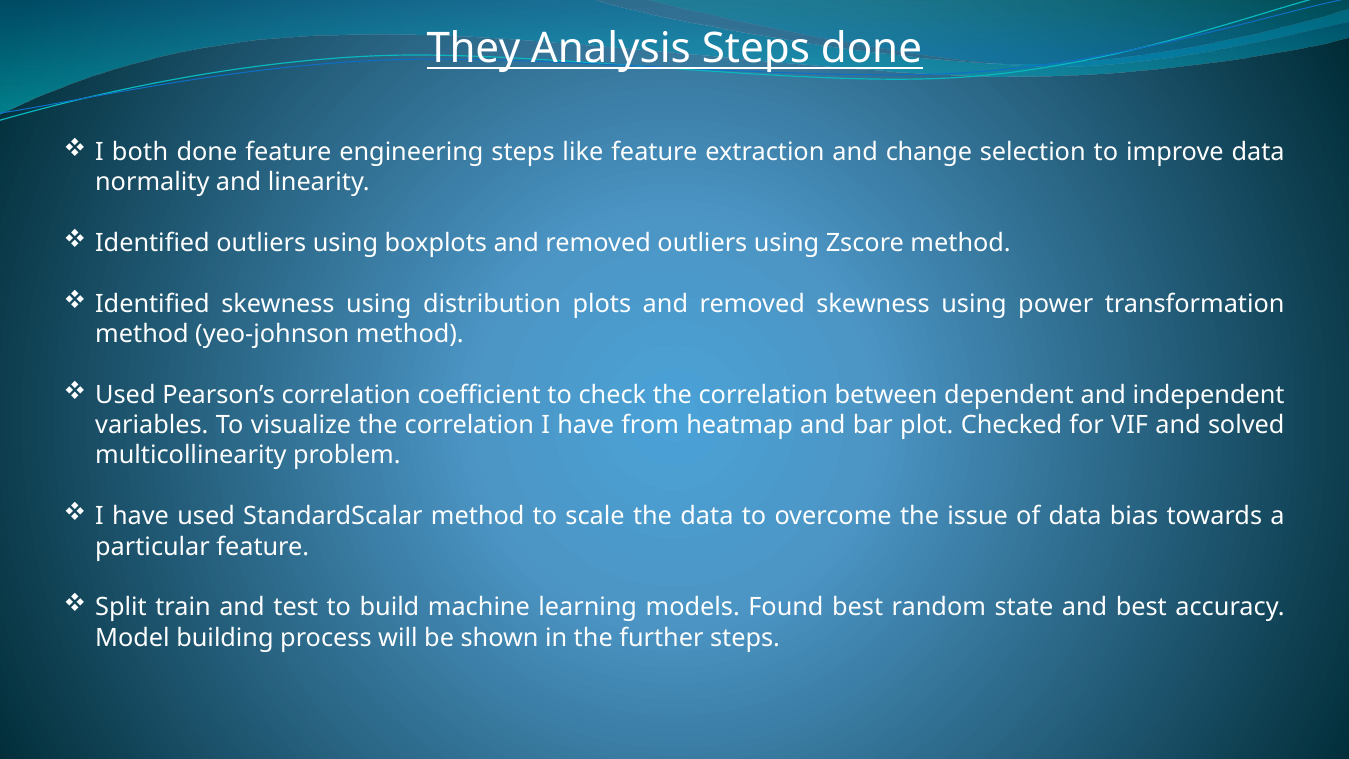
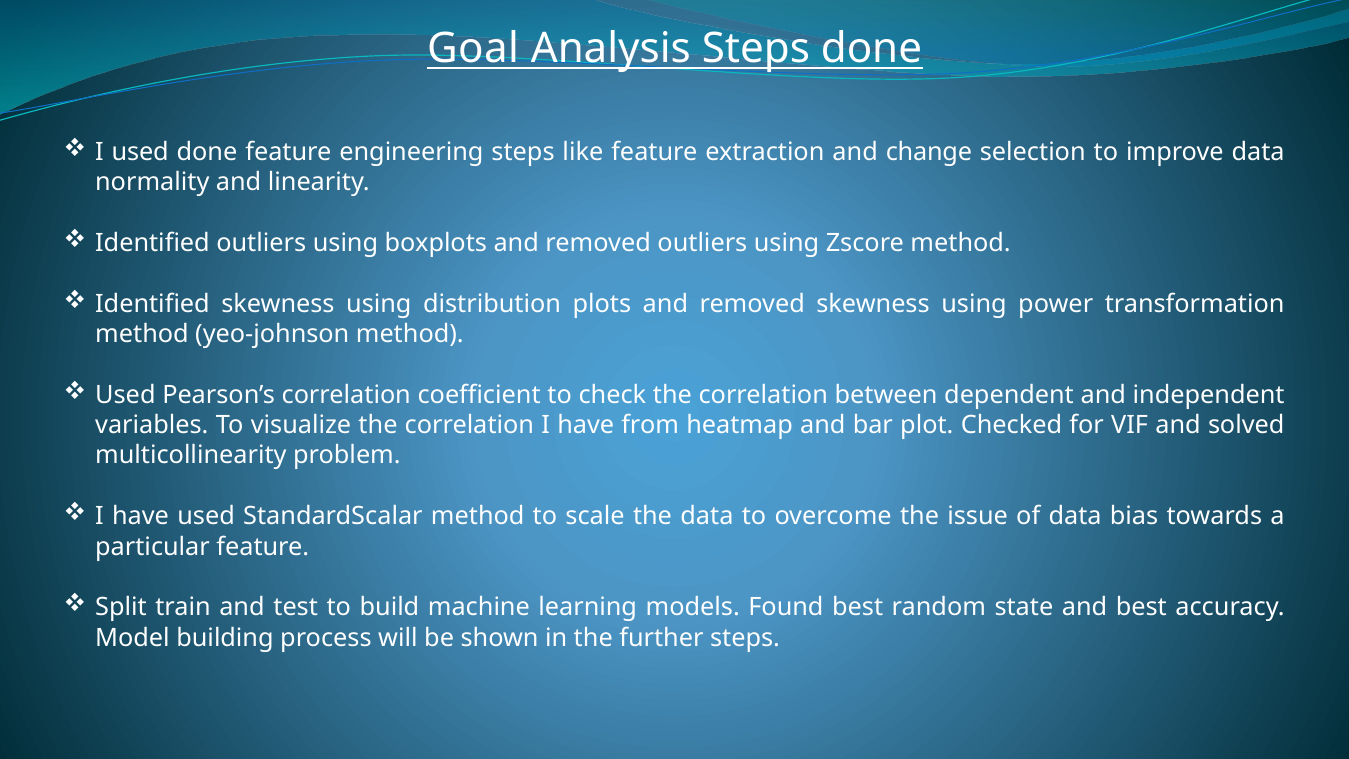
They: They -> Goal (473, 49)
I both: both -> used (140, 152)
